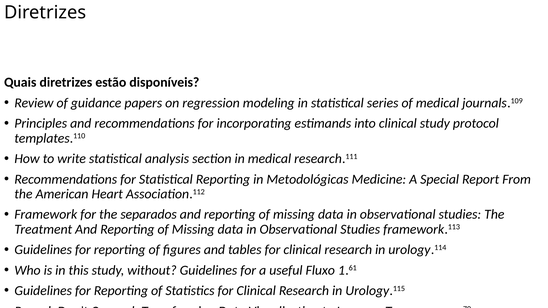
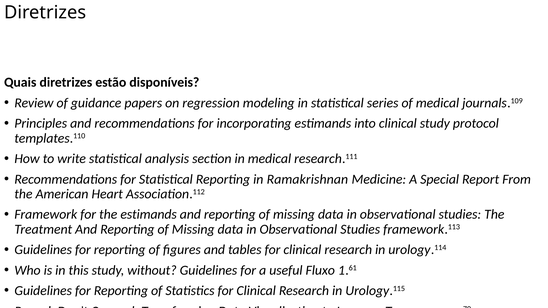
Metodológicas: Metodológicas -> Ramakrishnan (307, 179)
the separados: separados -> estimands (149, 215)
